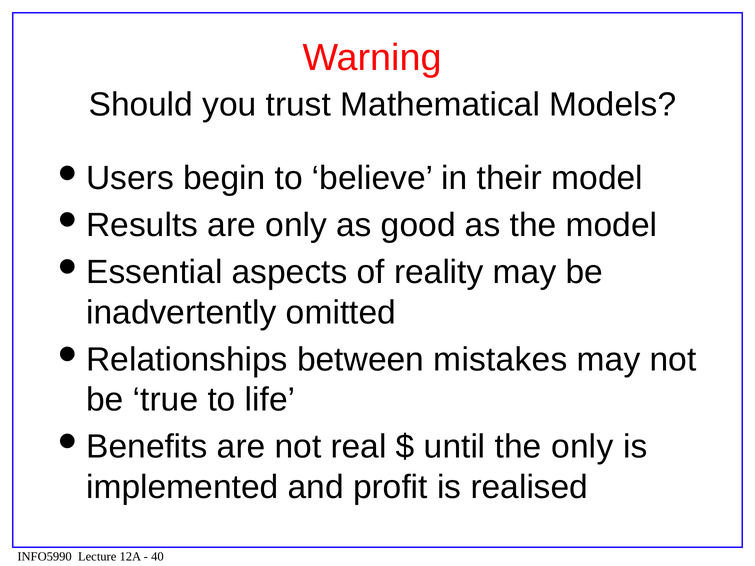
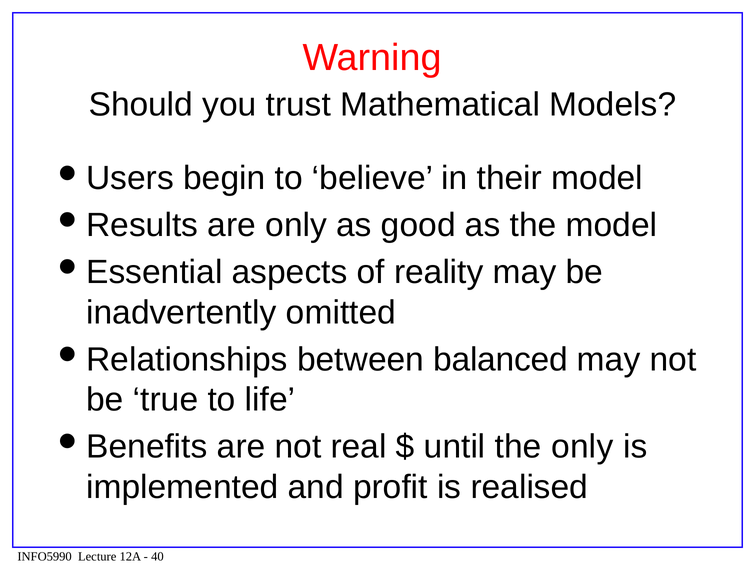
mistakes: mistakes -> balanced (501, 360)
